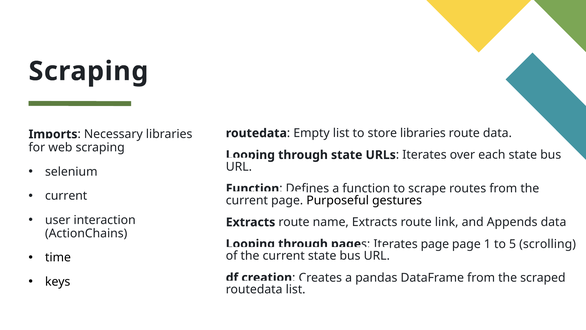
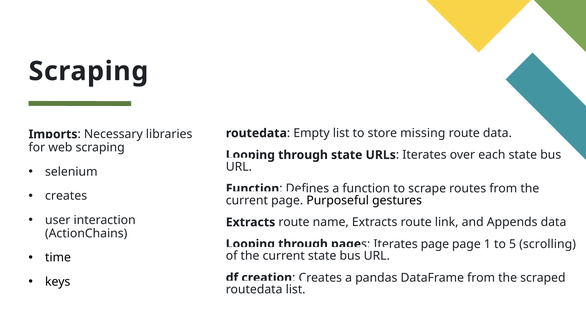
store libraries: libraries -> missing (423, 133)
current: current -> creates (66, 196)
